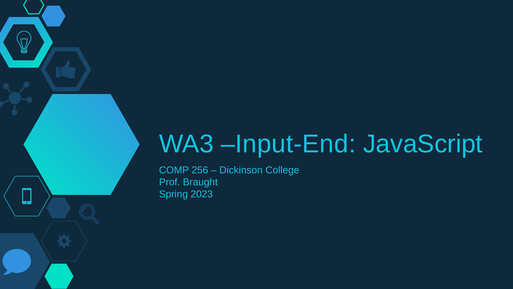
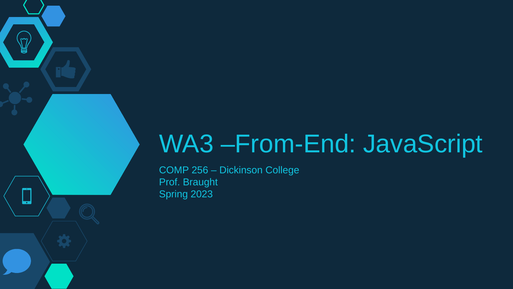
Input-End: Input-End -> From-End (288, 144)
